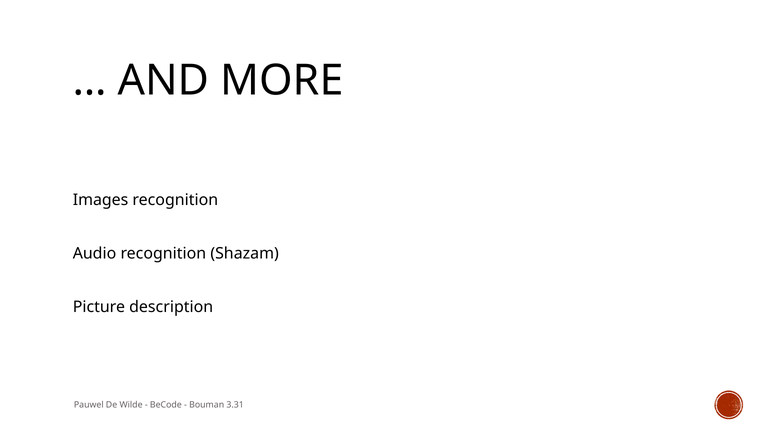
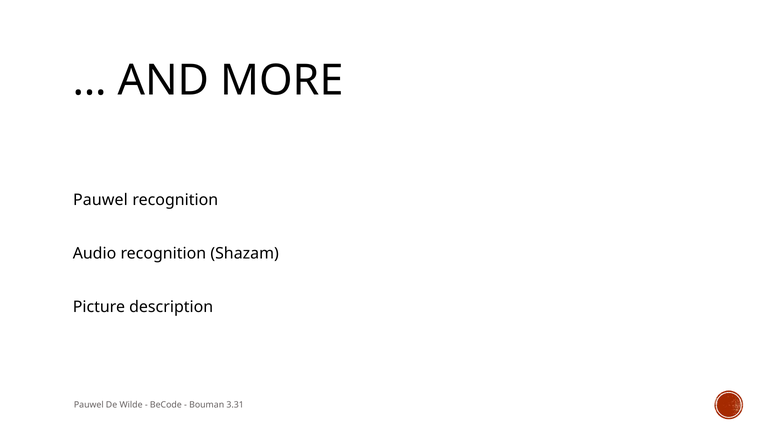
Images: Images -> Pauwel (100, 200)
